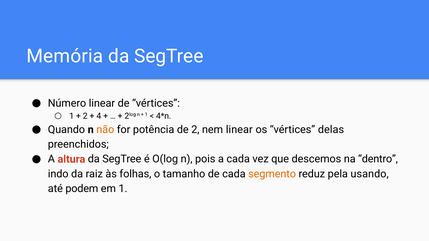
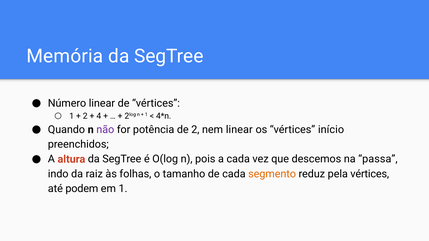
não colour: orange -> purple (105, 130)
delas: delas -> início (331, 130)
dentro: dentro -> passa (378, 159)
pela usando: usando -> vértices (370, 174)
